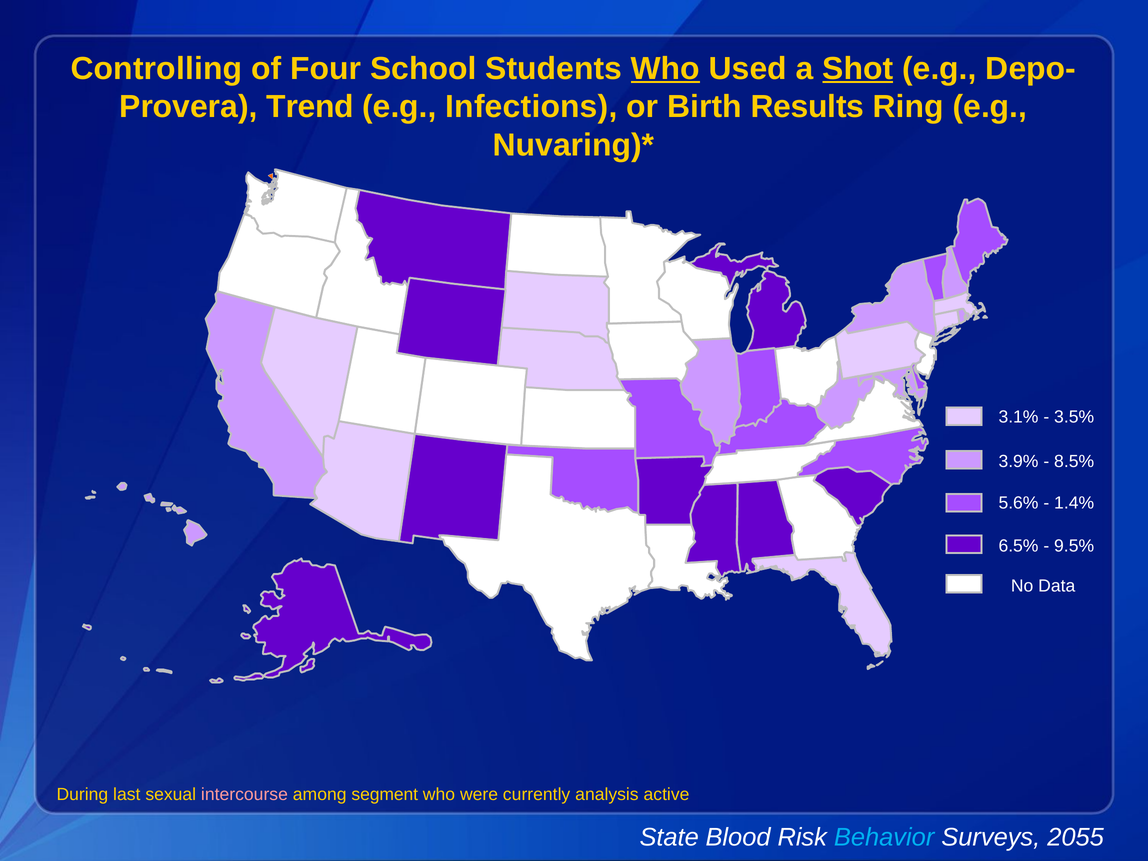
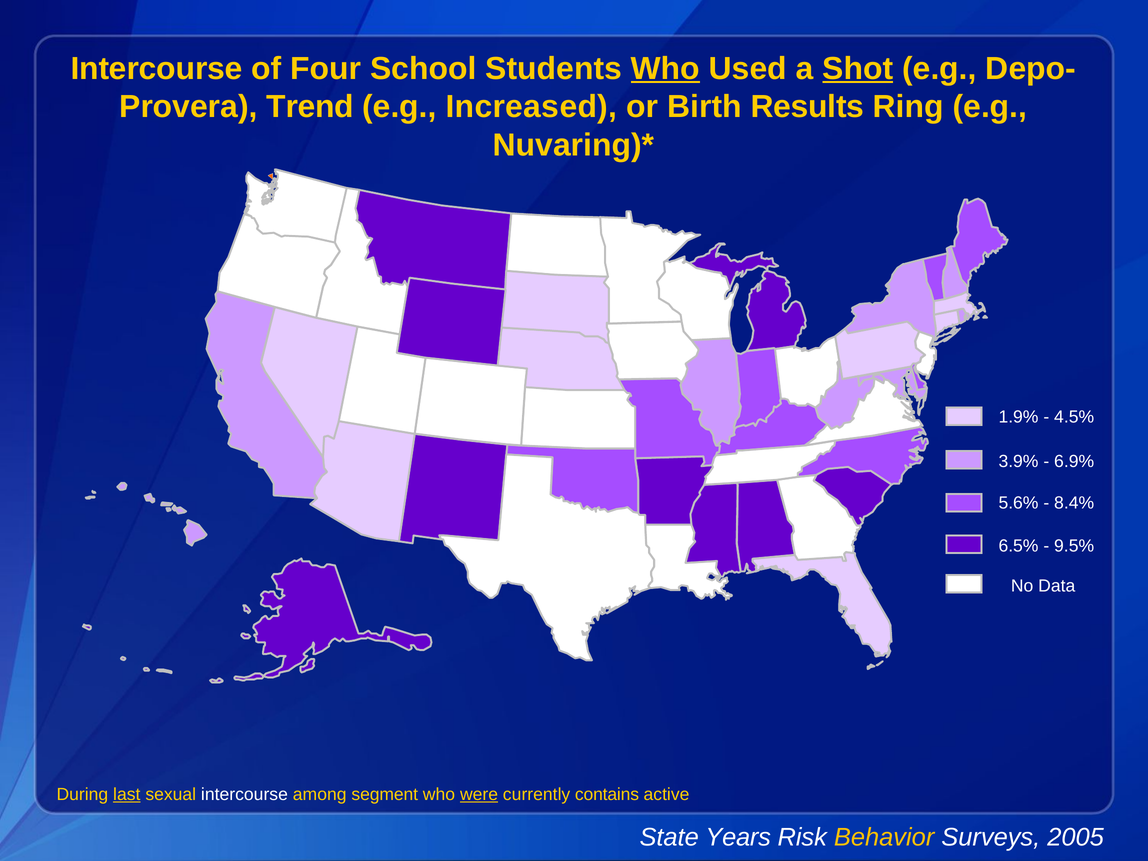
Controlling: Controlling -> Intercourse (157, 68)
Infections: Infections -> Increased (531, 107)
3.1%: 3.1% -> 1.9% (1018, 417)
3.5%: 3.5% -> 4.5% (1074, 417)
8.5%: 8.5% -> 6.9% (1074, 462)
1.4%: 1.4% -> 8.4% (1074, 503)
last underline: none -> present (127, 795)
intercourse colour: pink -> white (244, 795)
were underline: none -> present (479, 795)
analysis: analysis -> contains (607, 795)
Blood: Blood -> Years (738, 837)
Behavior colour: light blue -> yellow (884, 837)
2055: 2055 -> 2005 (1076, 837)
